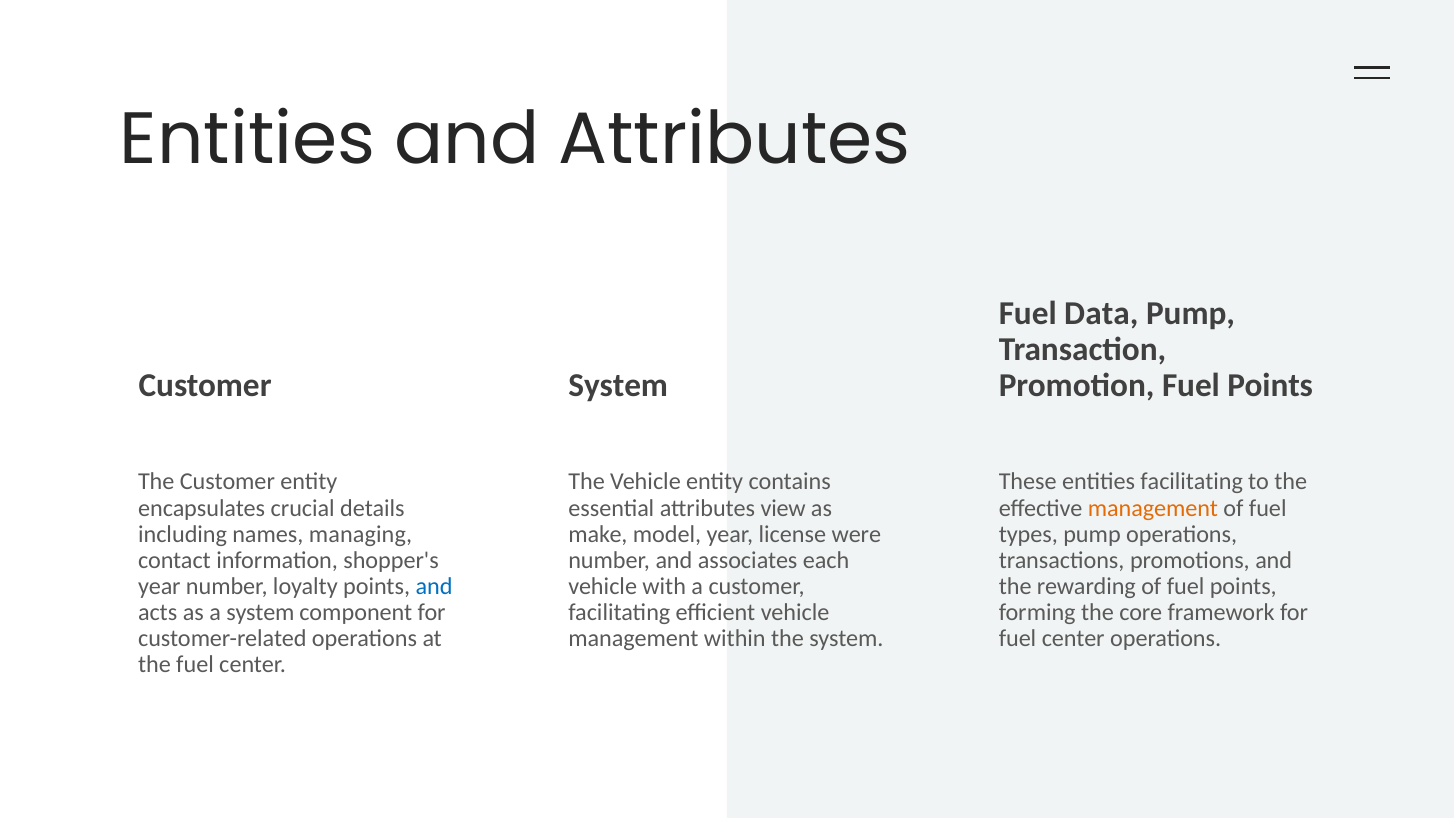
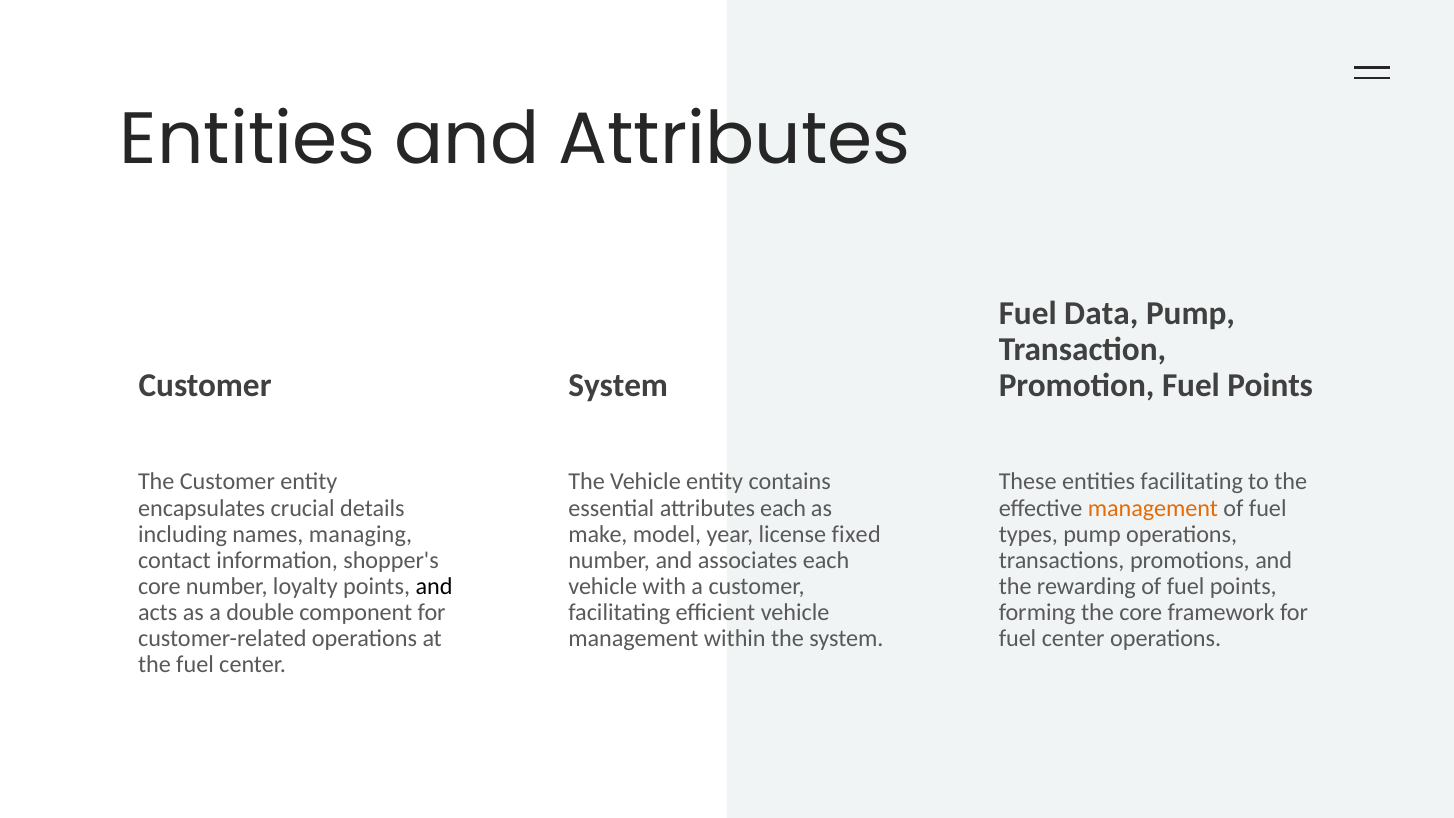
attributes view: view -> each (783, 508)
were: were -> fixed (856, 534)
year: year -> core (159, 586)
and colour: blue -> black (434, 586)
a system: system -> double (260, 613)
